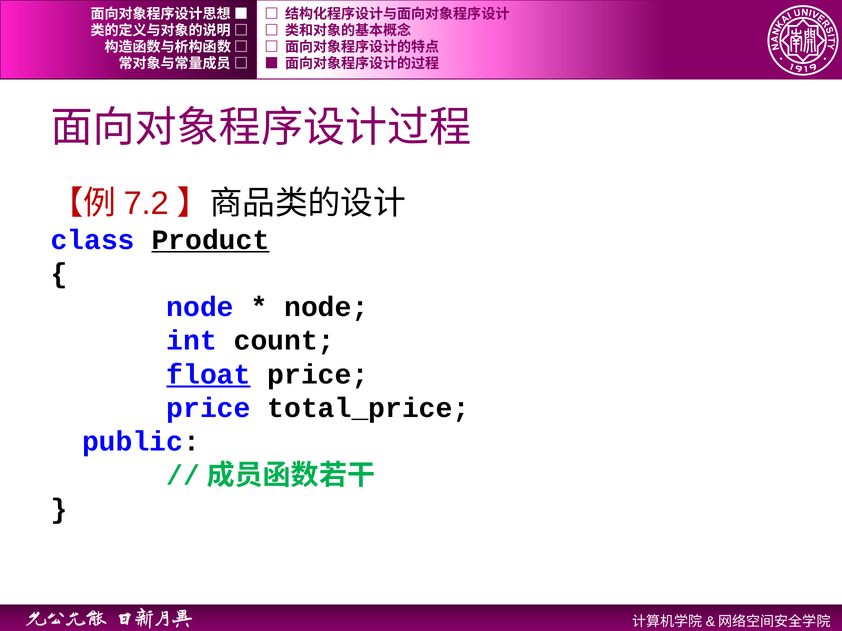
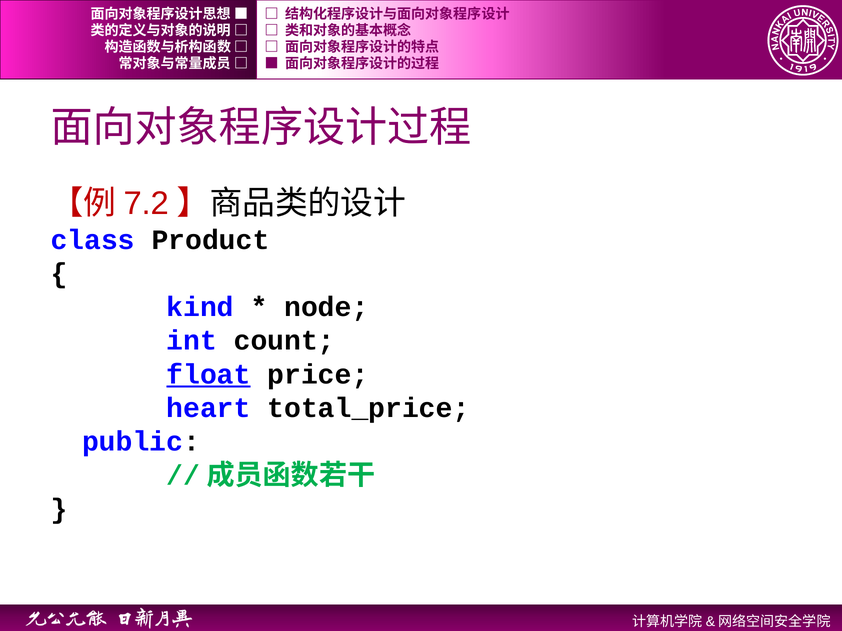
Product underline: present -> none (211, 240)
node: node -> kind (200, 307)
price: price -> heart (208, 408)
